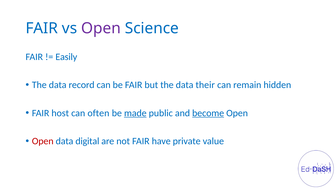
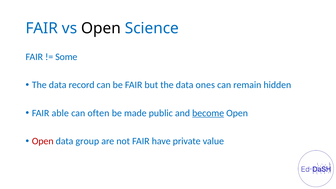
Open colour: purple -> black (101, 28)
Easily: Easily -> Some (66, 57)
their: their -> ones (205, 85)
host: host -> able (60, 113)
made underline: present -> none (135, 113)
digital: digital -> group (87, 141)
